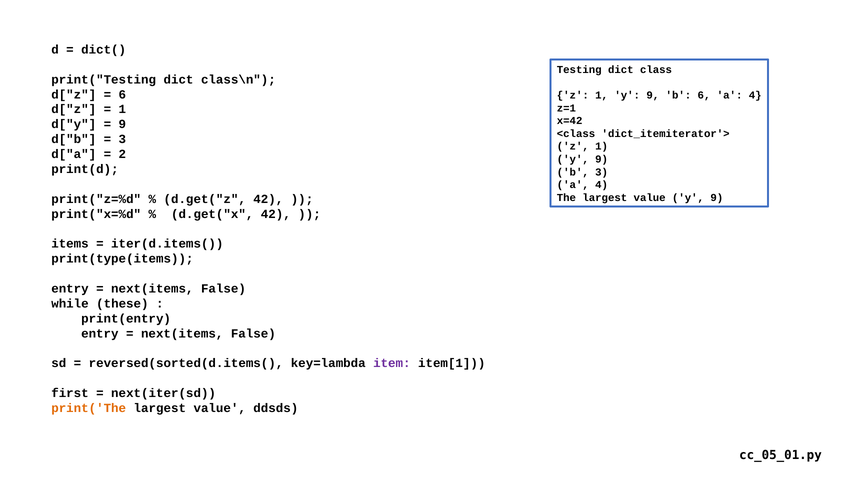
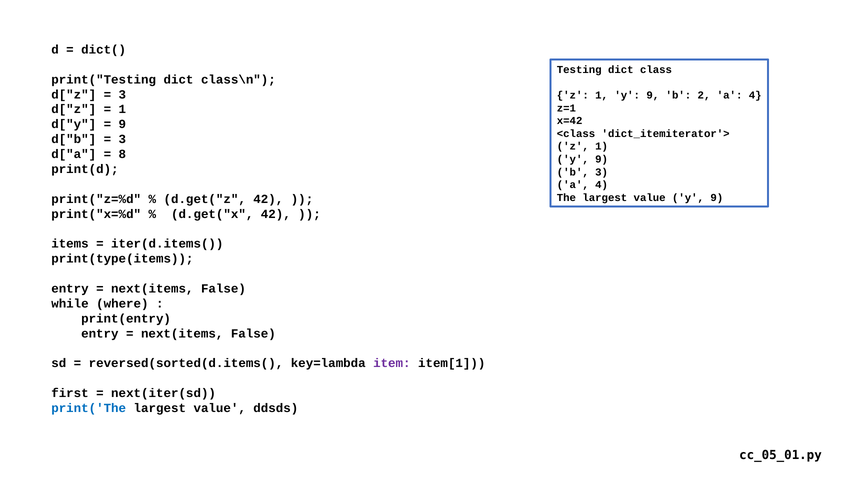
6: 6 -> 3 (122, 95)
b 6: 6 -> 2 (704, 95)
2: 2 -> 8 (122, 154)
these: these -> where (122, 304)
print('The colour: orange -> blue (89, 409)
